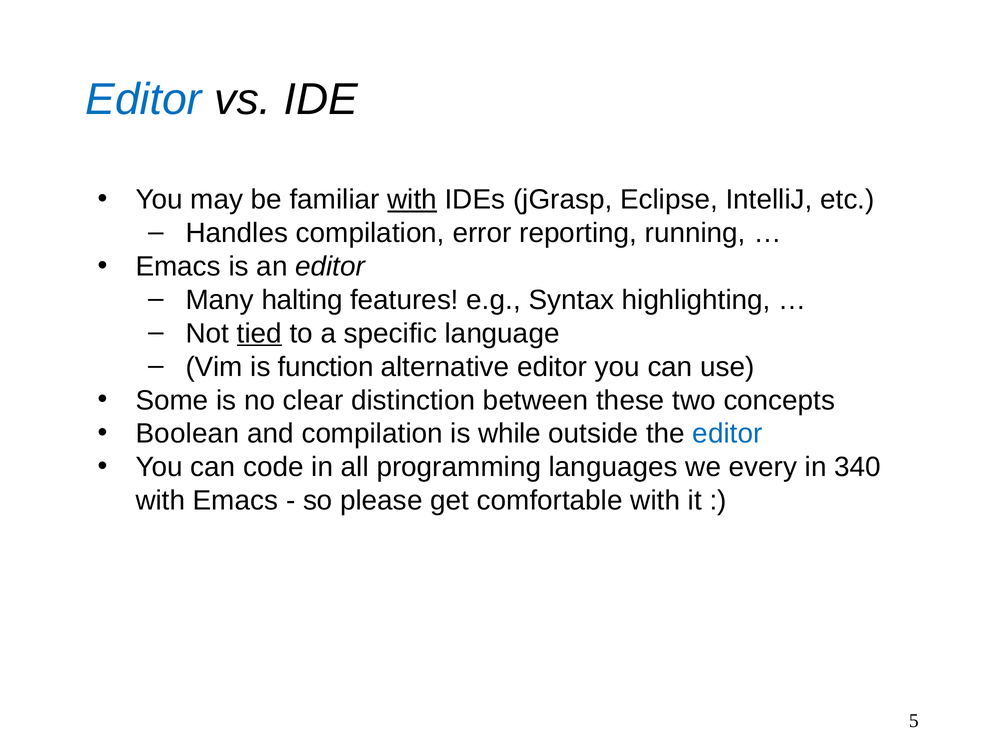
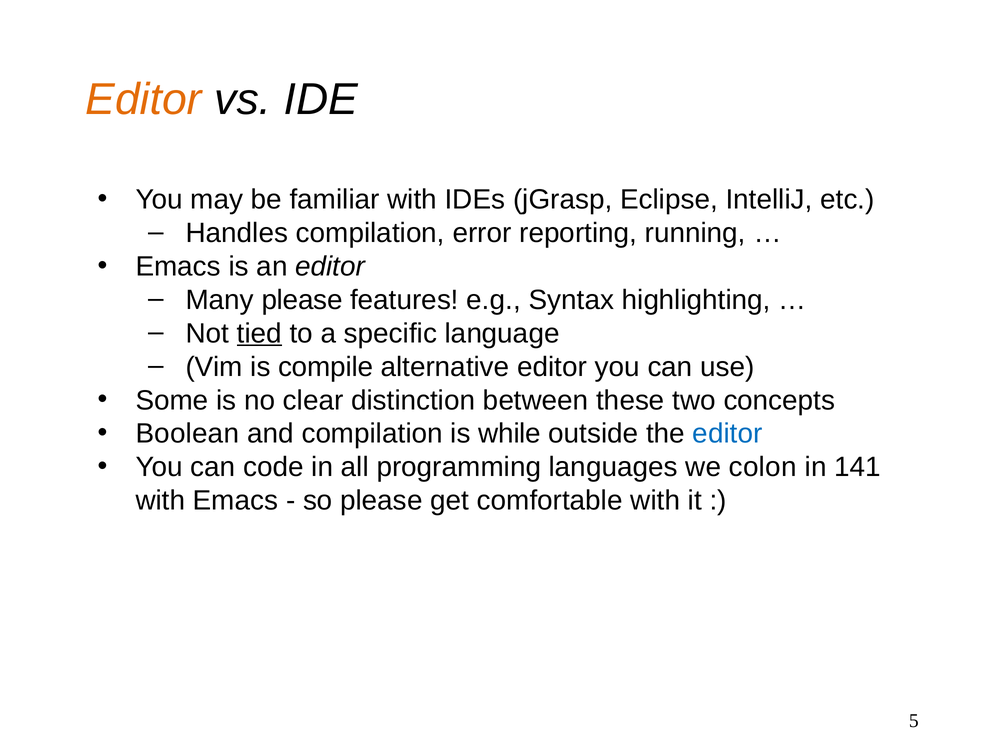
Editor colour: blue -> orange (144, 99)
with underline: present -> none (412, 199)
Many halting: halting -> please (302, 300)
function: function -> compile (326, 367)
every: every -> colon (763, 467)
340: 340 -> 141 (858, 467)
